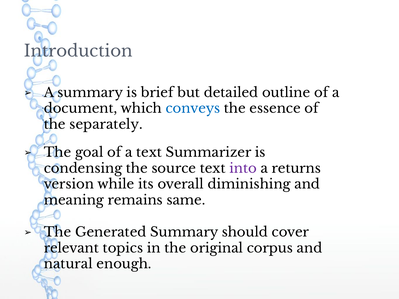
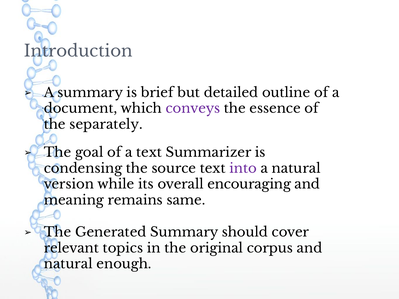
conveys colour: blue -> purple (193, 109)
a returns: returns -> natural (296, 169)
diminishing: diminishing -> encouraging (249, 185)
